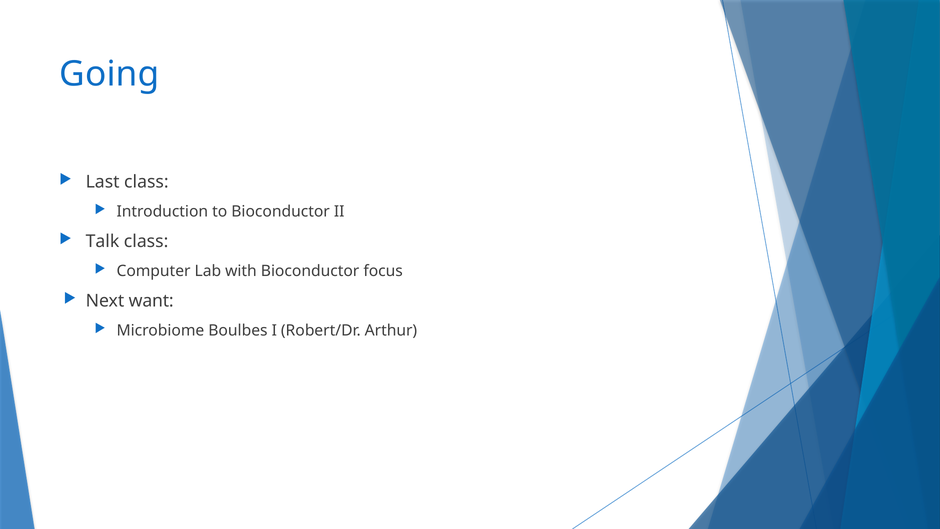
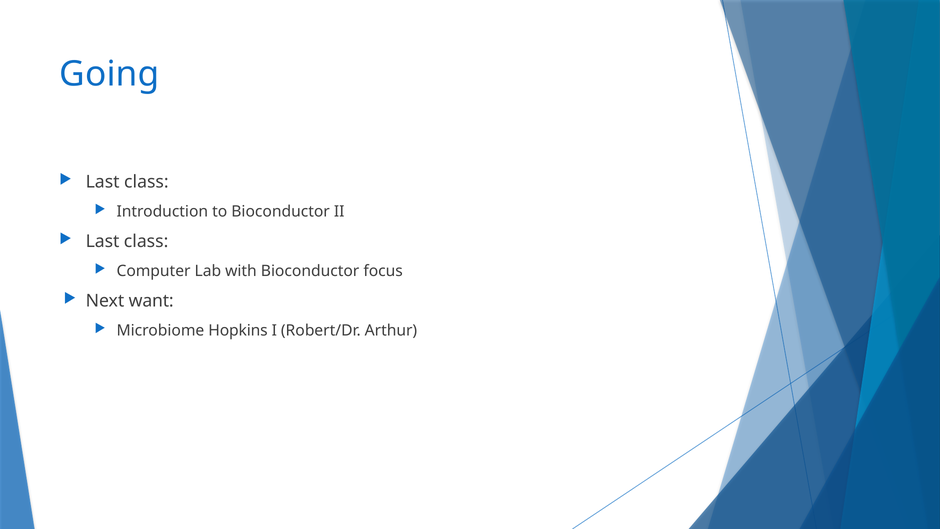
Talk: Talk -> Last (103, 241)
Boulbes: Boulbes -> Hopkins (238, 331)
